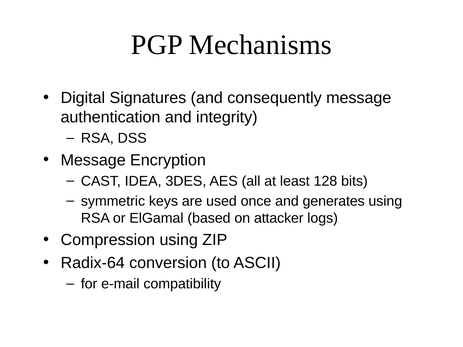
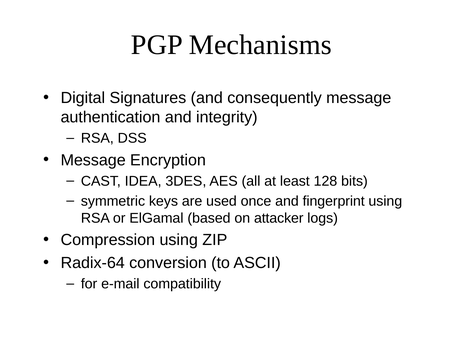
generates: generates -> fingerprint (334, 201)
